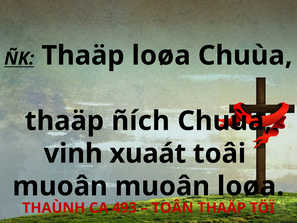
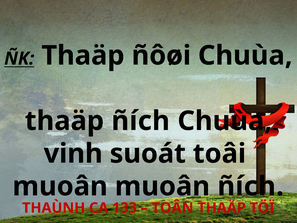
Thaäp loøa: loøa -> ñôøi (161, 56)
xuaát: xuaát -> suoát (148, 154)
muoân loøa: loøa -> ñích (251, 186)
493: 493 -> 133 (124, 208)
